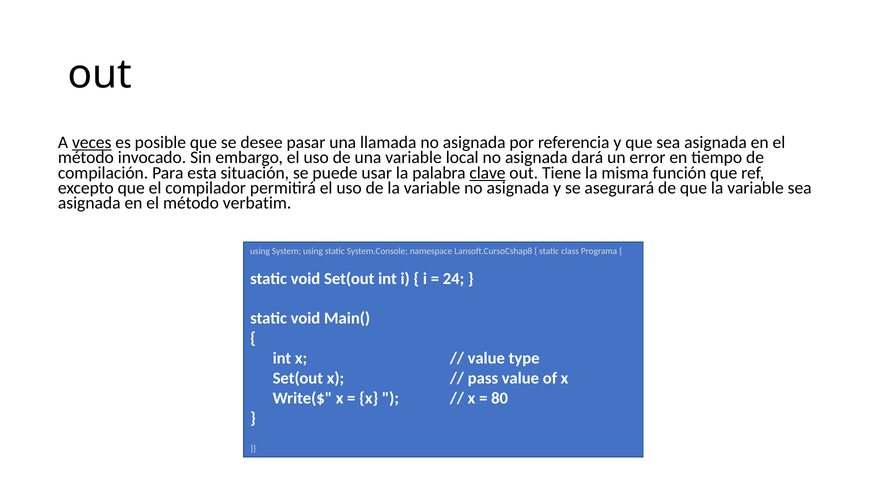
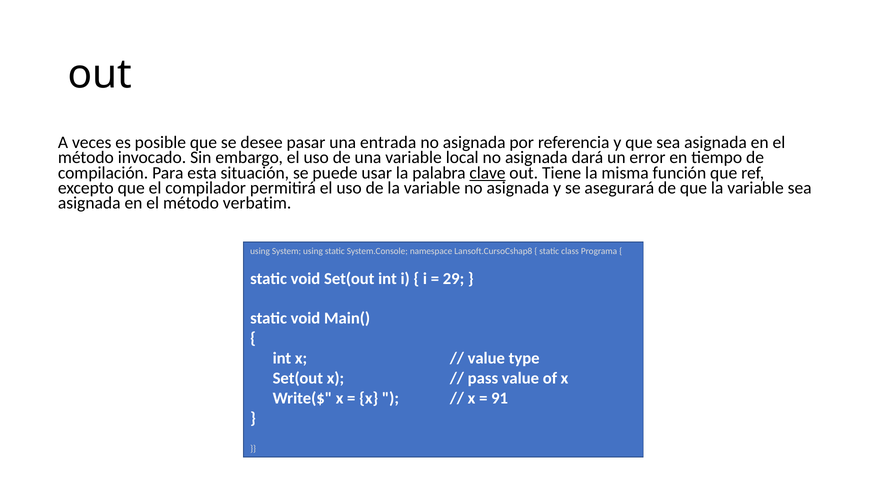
veces underline: present -> none (92, 142)
llamada: llamada -> entrada (388, 142)
24: 24 -> 29 (454, 278)
80: 80 -> 91 (500, 398)
